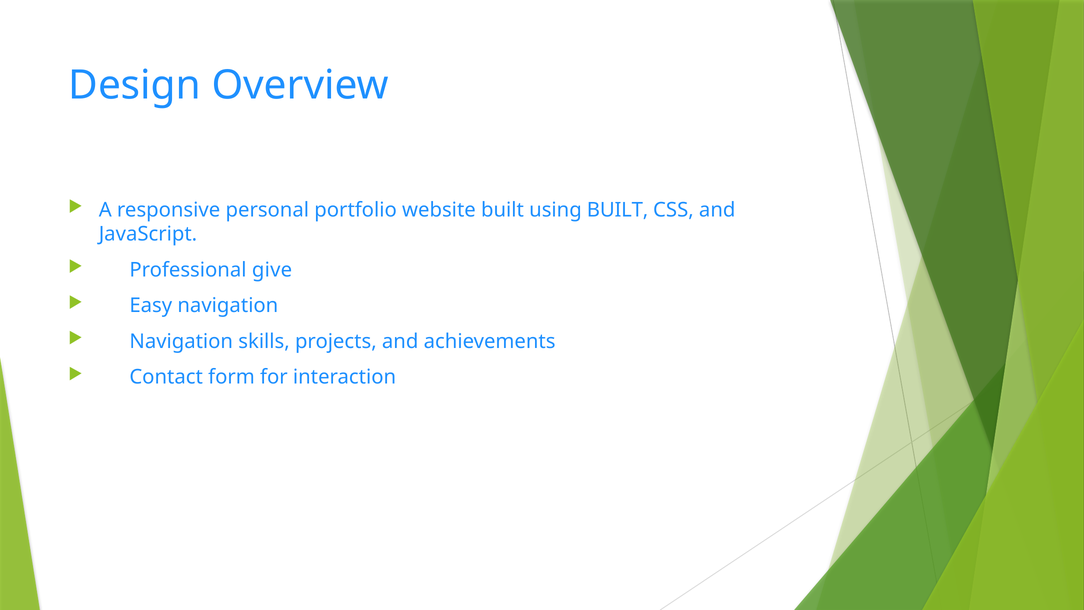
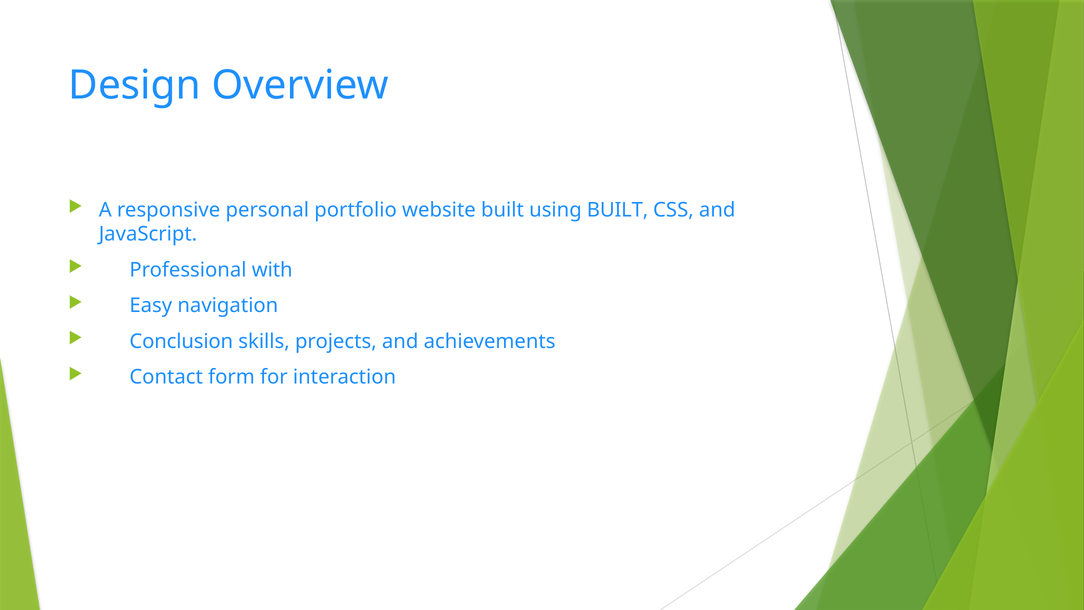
give: give -> with (272, 270)
Navigation: Navigation -> Conclusion (181, 341)
